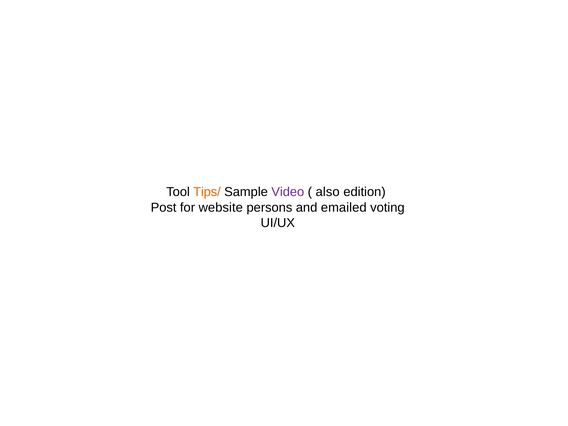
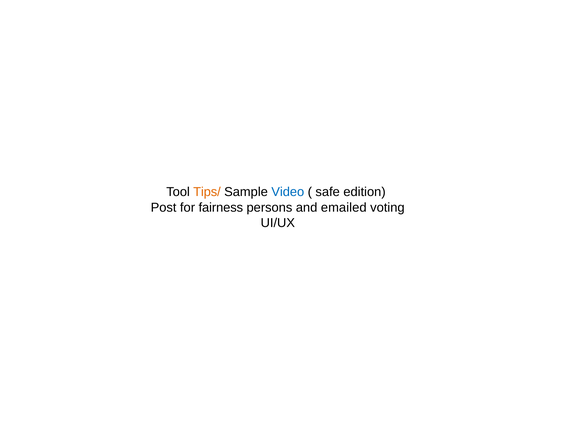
Video colour: purple -> blue (288, 192)
also: also -> safe (328, 192)
website: website -> fairness (221, 207)
